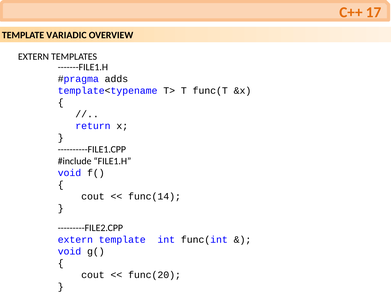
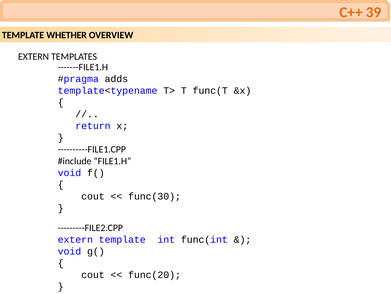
17: 17 -> 39 (374, 12)
VARIADIC: VARIADIC -> WHETHER (67, 35)
func(14: func(14 -> func(30 (155, 196)
